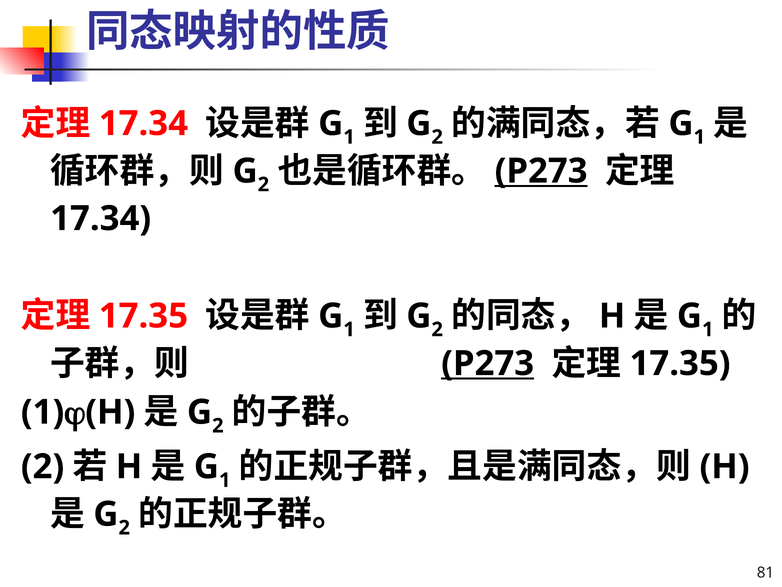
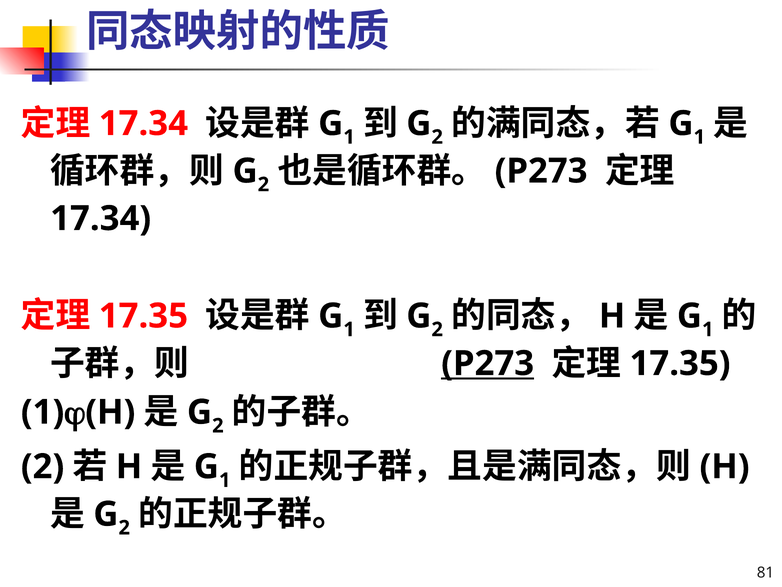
P273 underline: present -> none (541, 171)
